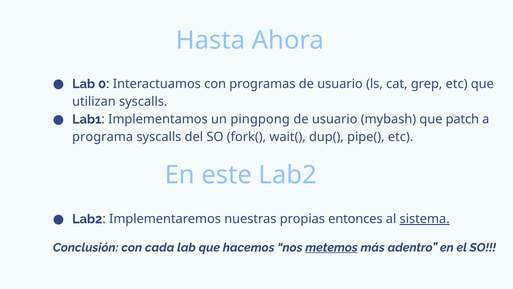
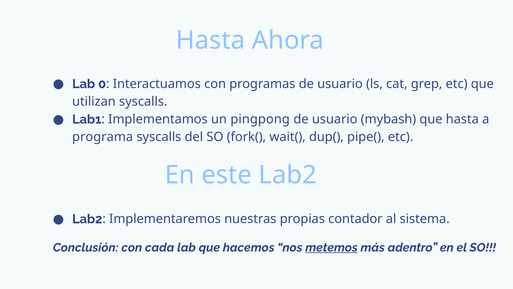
que patch: patch -> hasta (462, 119)
entonces: entonces -> contador (355, 219)
sistema underline: present -> none (425, 219)
